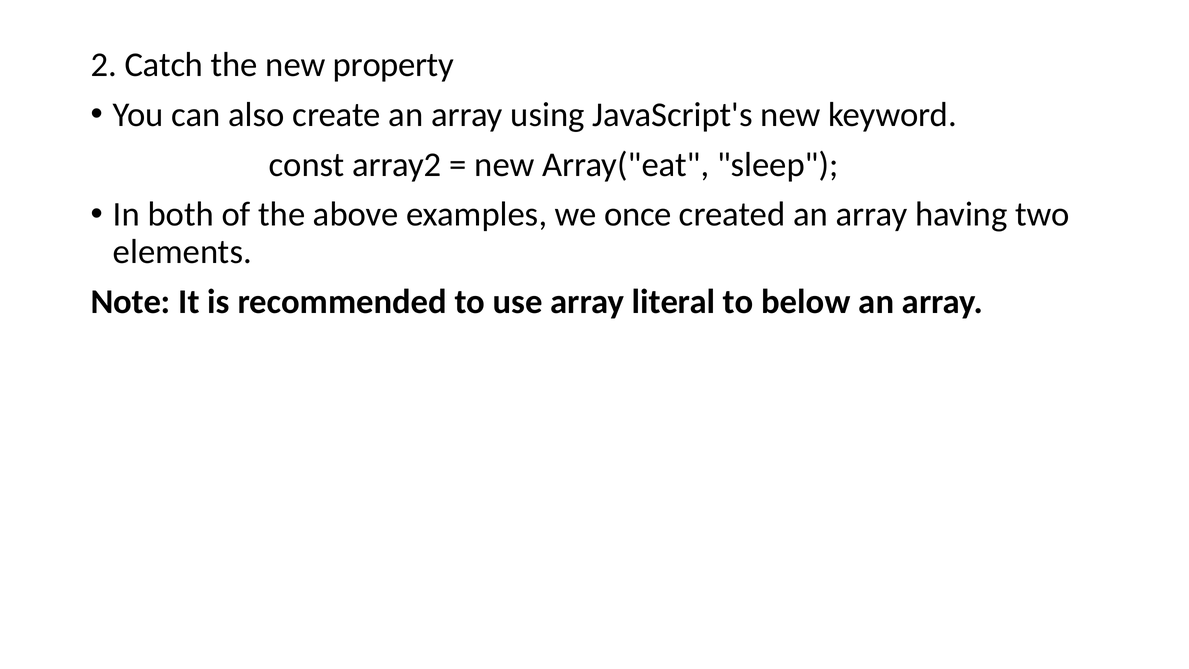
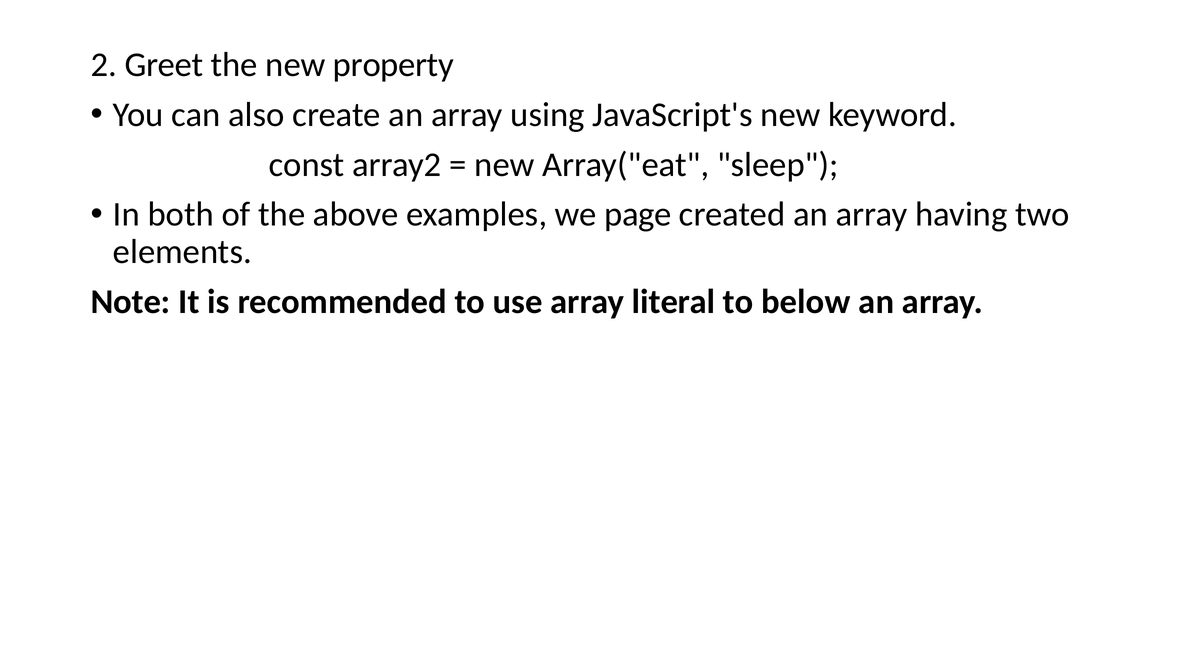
Catch: Catch -> Greet (164, 65)
once: once -> page (638, 214)
